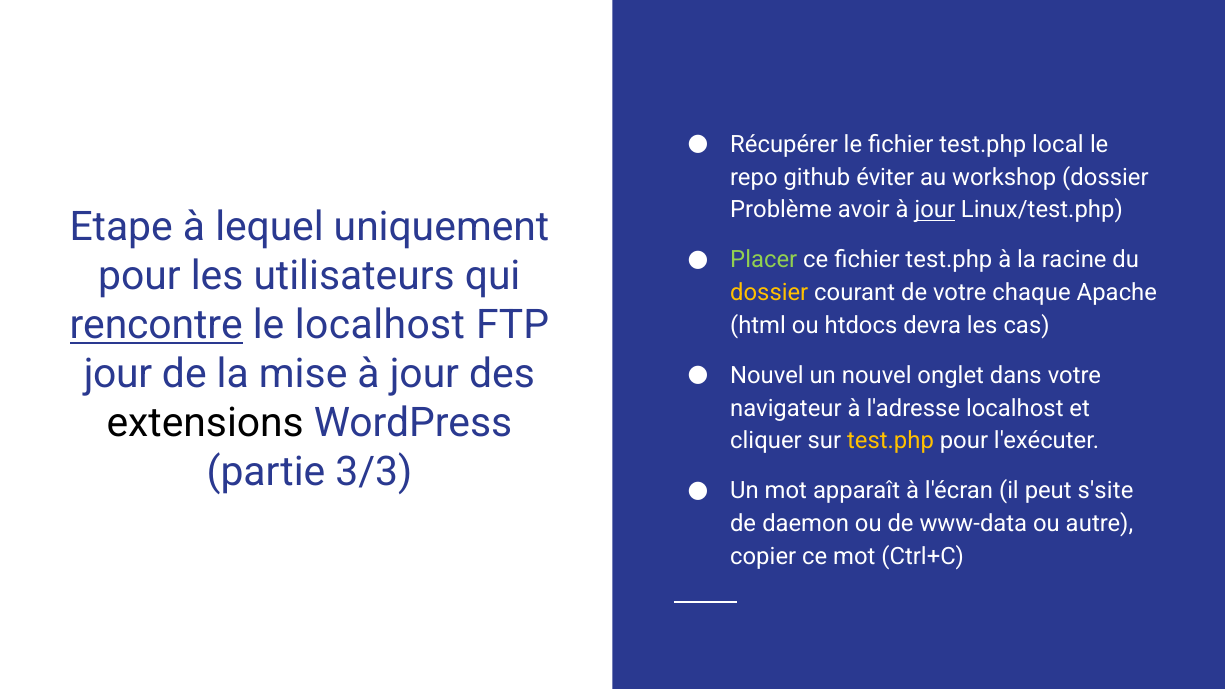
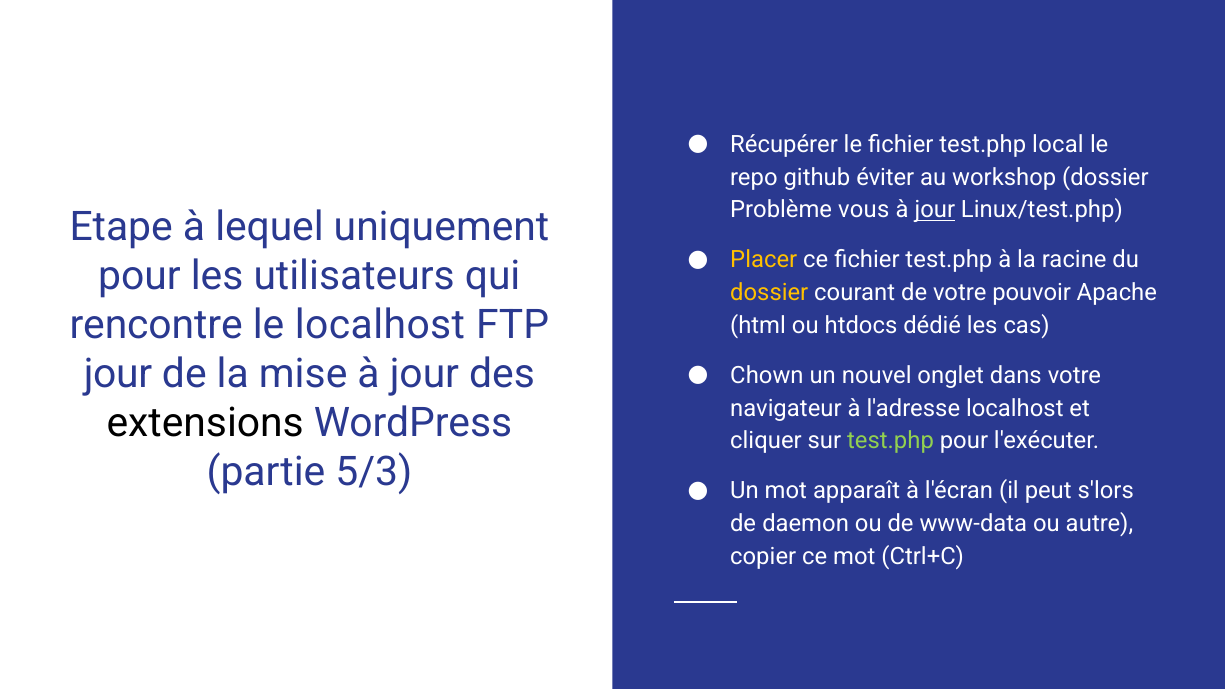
avoir: avoir -> vous (864, 210)
Placer colour: light green -> yellow (764, 260)
chaque: chaque -> pouvoir (1032, 293)
rencontre underline: present -> none (156, 325)
devra: devra -> dédié (932, 326)
Nouvel: Nouvel -> Chown (767, 375)
test.php colour: yellow -> light green (890, 441)
3/3: 3/3 -> 5/3 (374, 472)
s'site: s'site -> s'lors (1106, 491)
